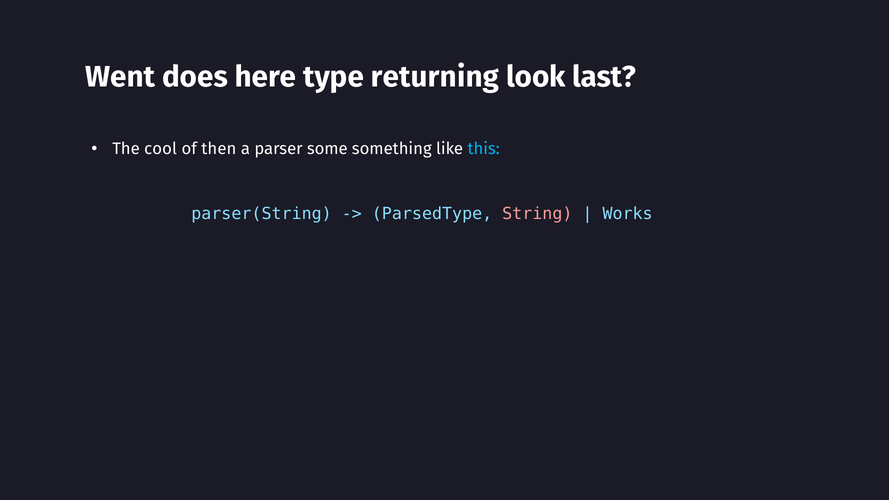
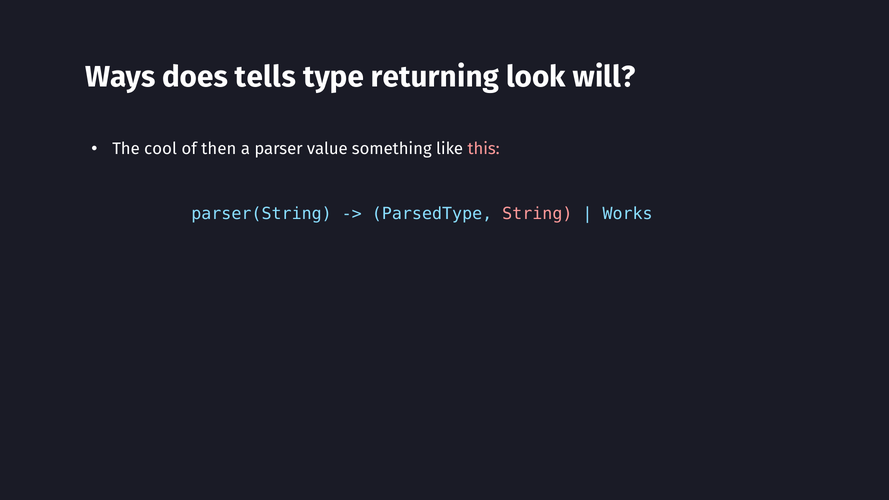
Went: Went -> Ways (120, 77)
here: here -> tells (265, 77)
last: last -> will (604, 77)
some: some -> value (327, 149)
this colour: light blue -> pink (484, 149)
